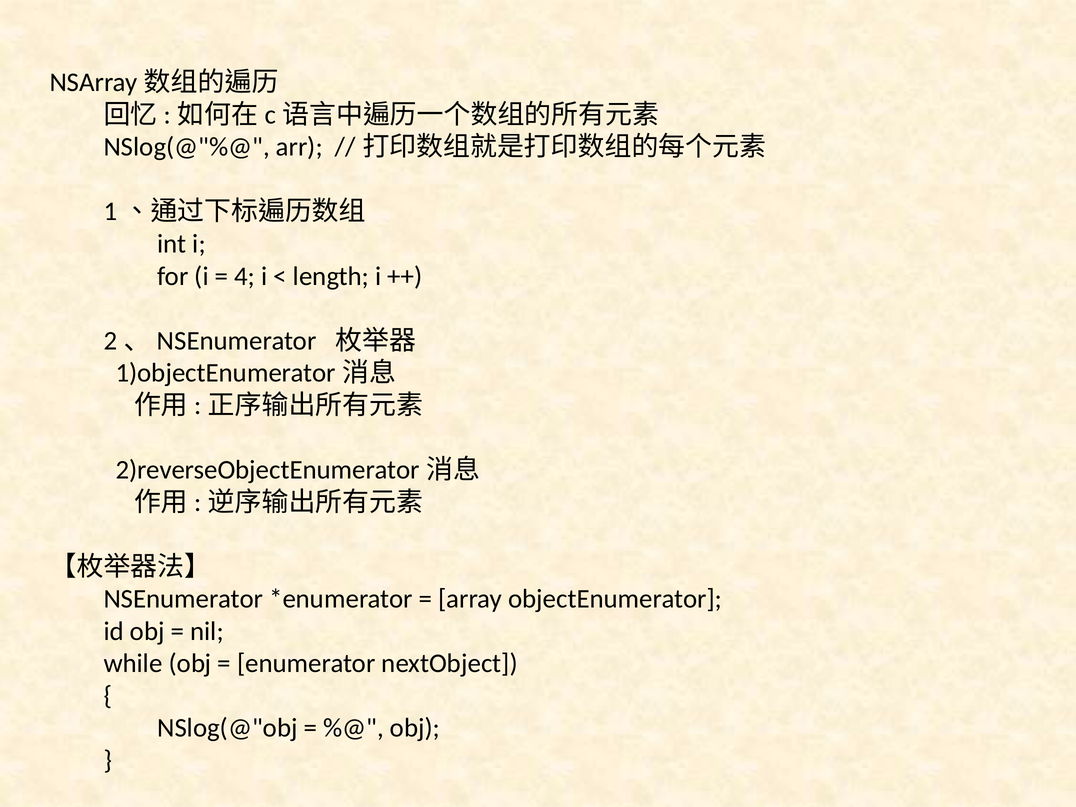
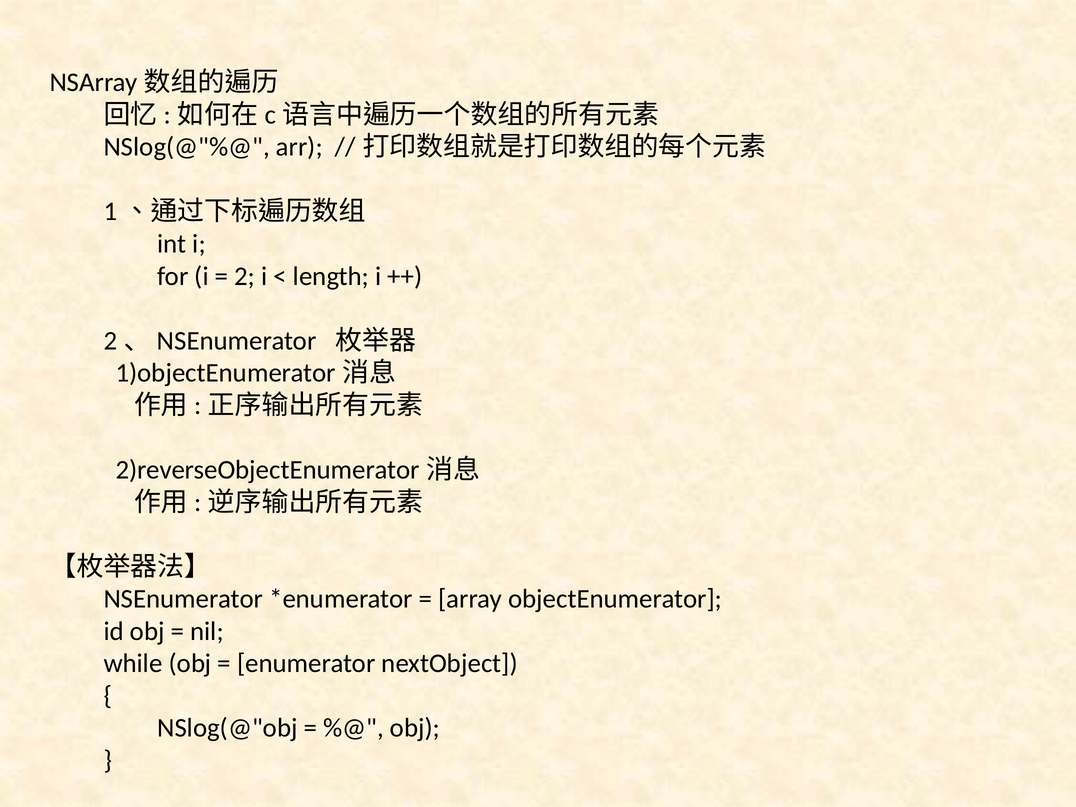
4: 4 -> 2 (245, 276)
